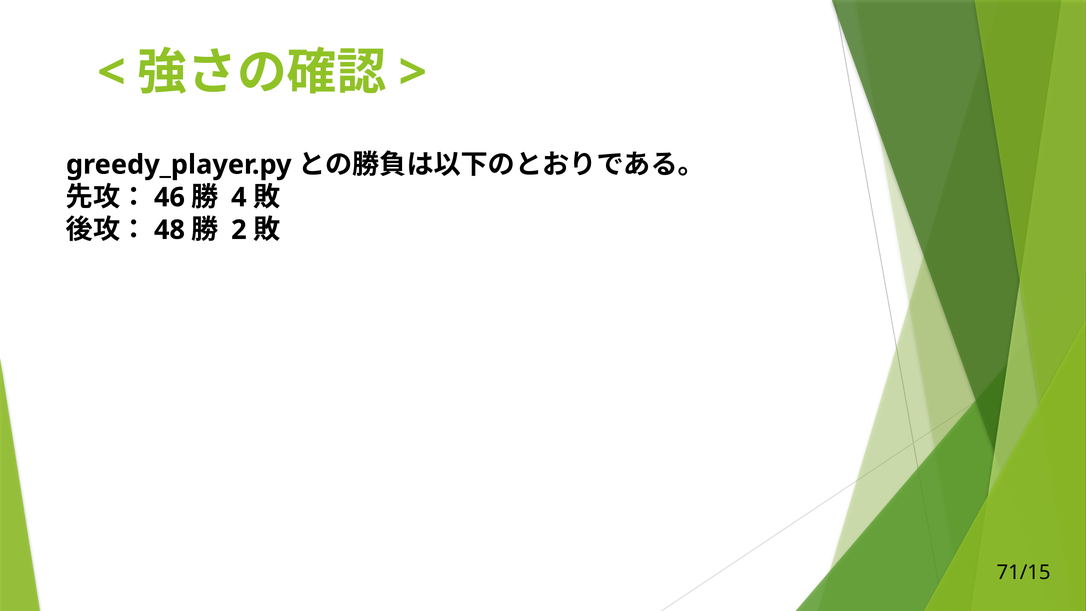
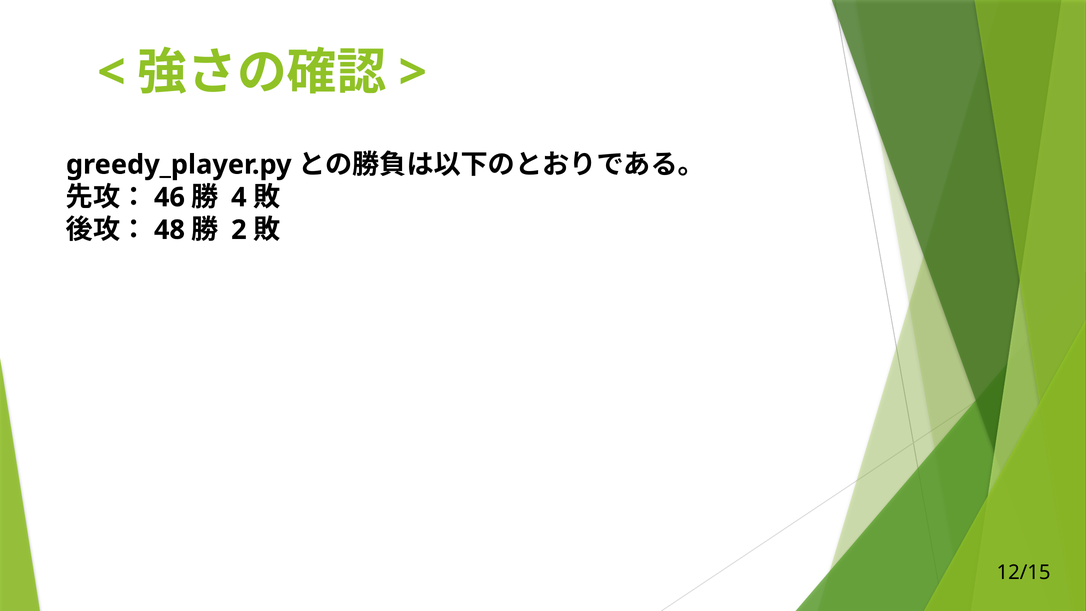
71/15: 71/15 -> 12/15 (1024, 572)
